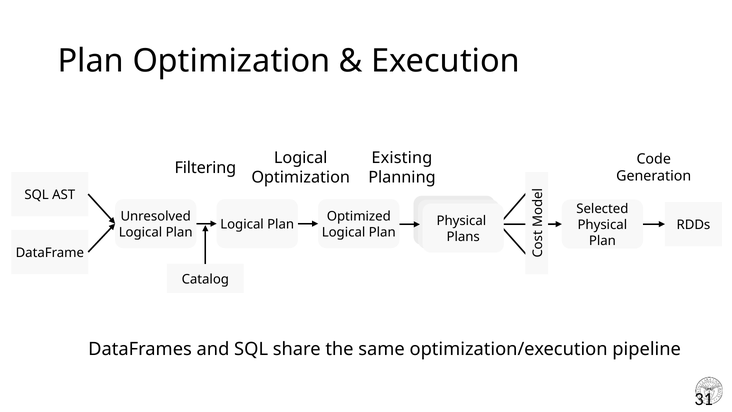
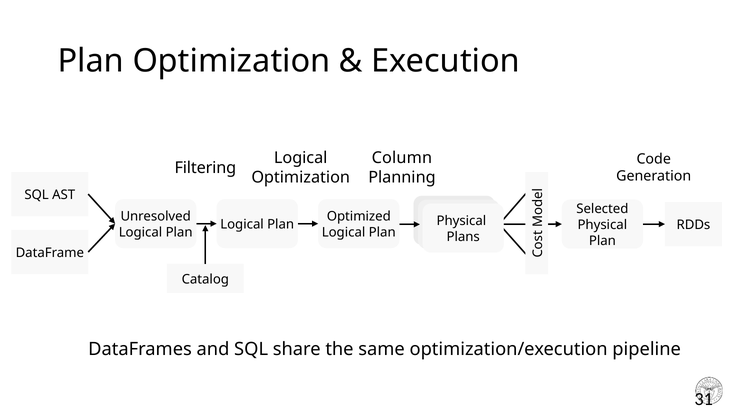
Existing: Existing -> Column (402, 158)
